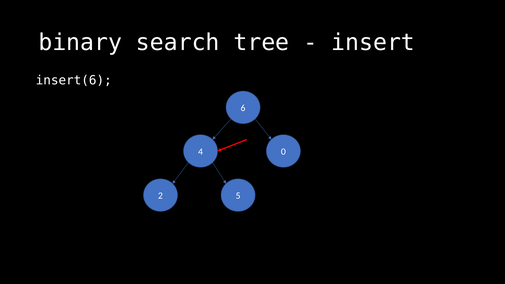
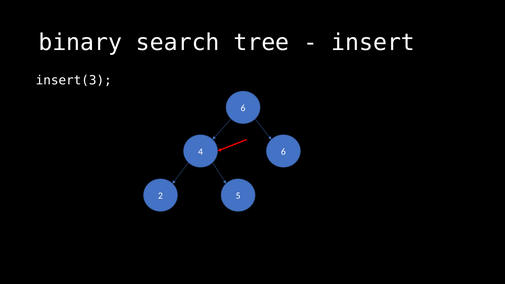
insert(6: insert(6 -> insert(3 (74, 80)
4 0: 0 -> 6 (283, 152)
